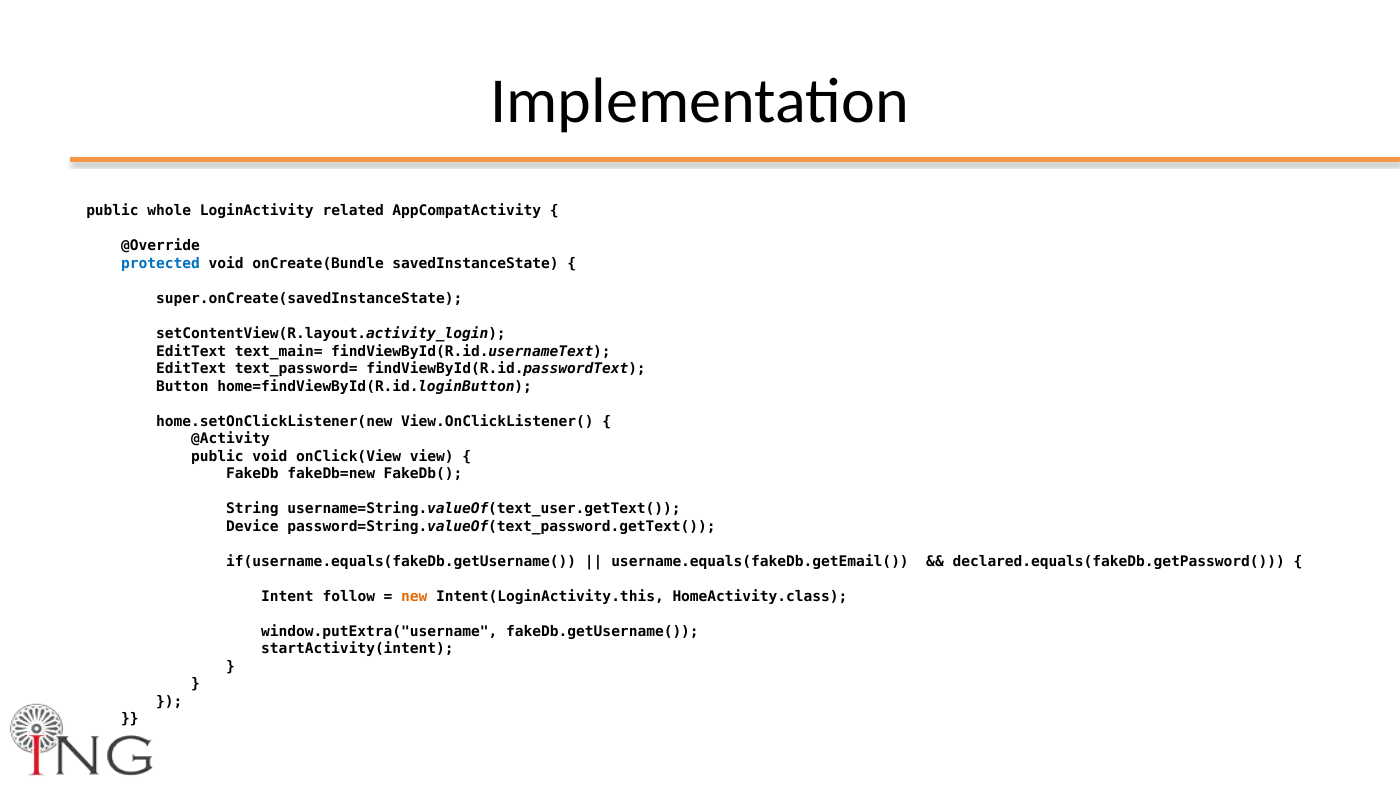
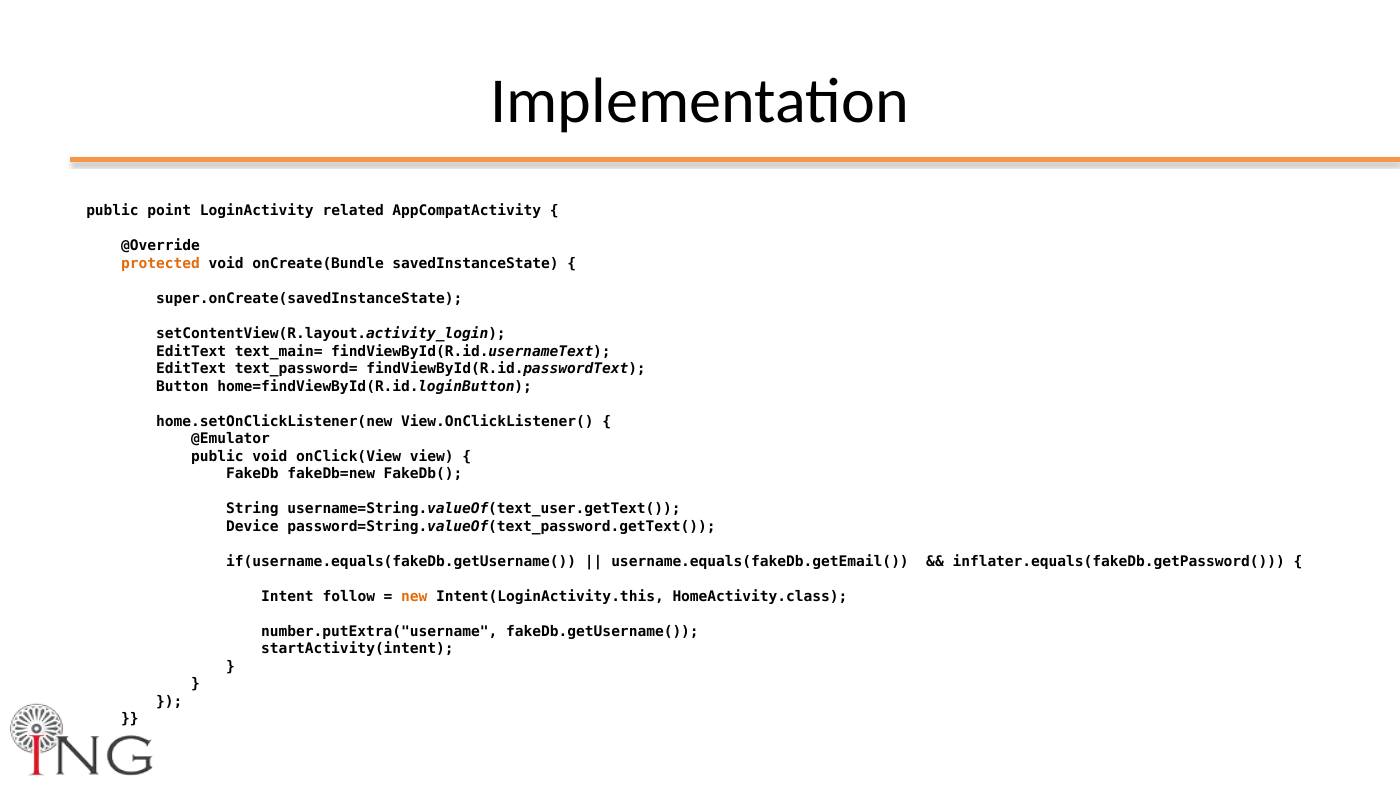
whole: whole -> point (169, 211)
protected colour: blue -> orange (161, 264)
@Activity: @Activity -> @Emulator (231, 439)
declared.equals(fakeDb.getPassword(: declared.equals(fakeDb.getPassword( -> inflater.equals(fakeDb.getPassword( (1119, 562)
window.putExtra("username: window.putExtra("username -> number.putExtra("username (379, 632)
